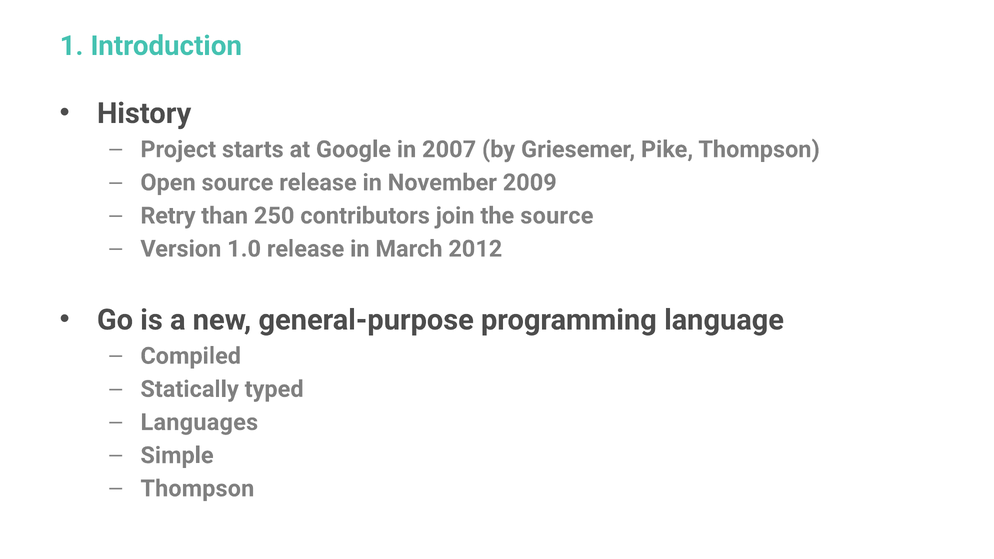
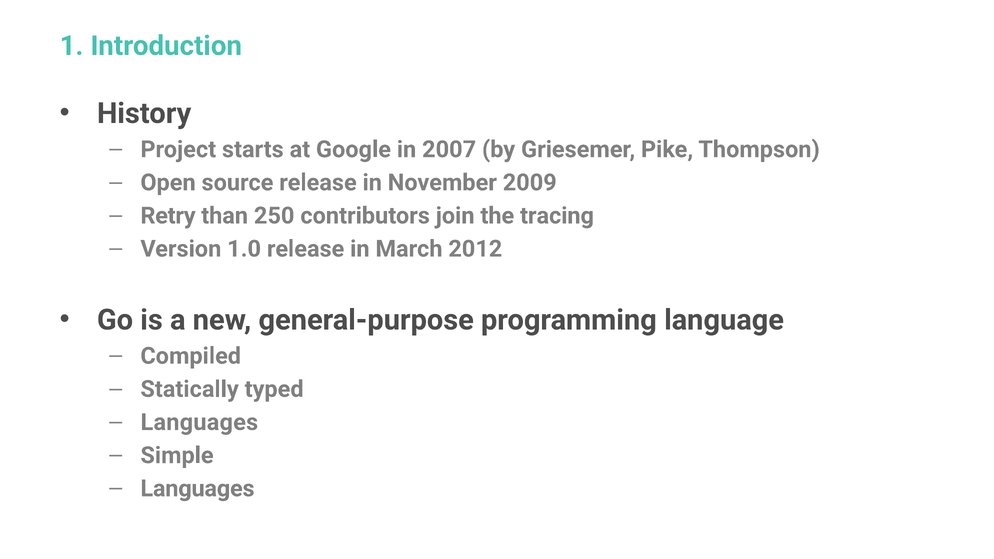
the source: source -> tracing (557, 216)
Thompson: Thompson -> Languages (197, 489)
